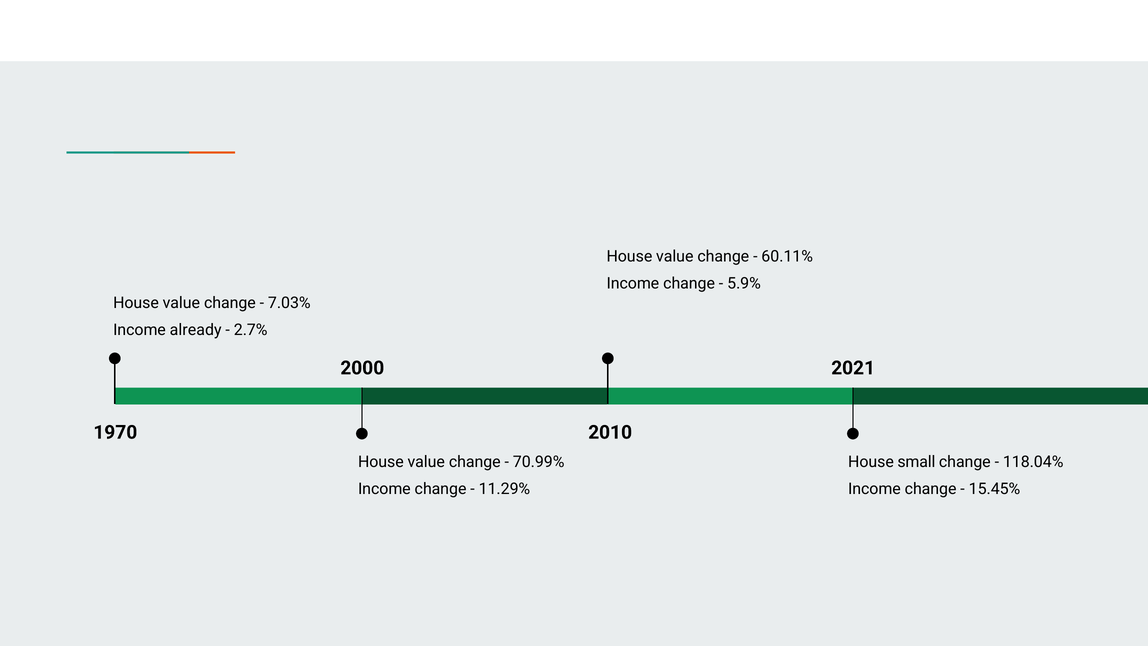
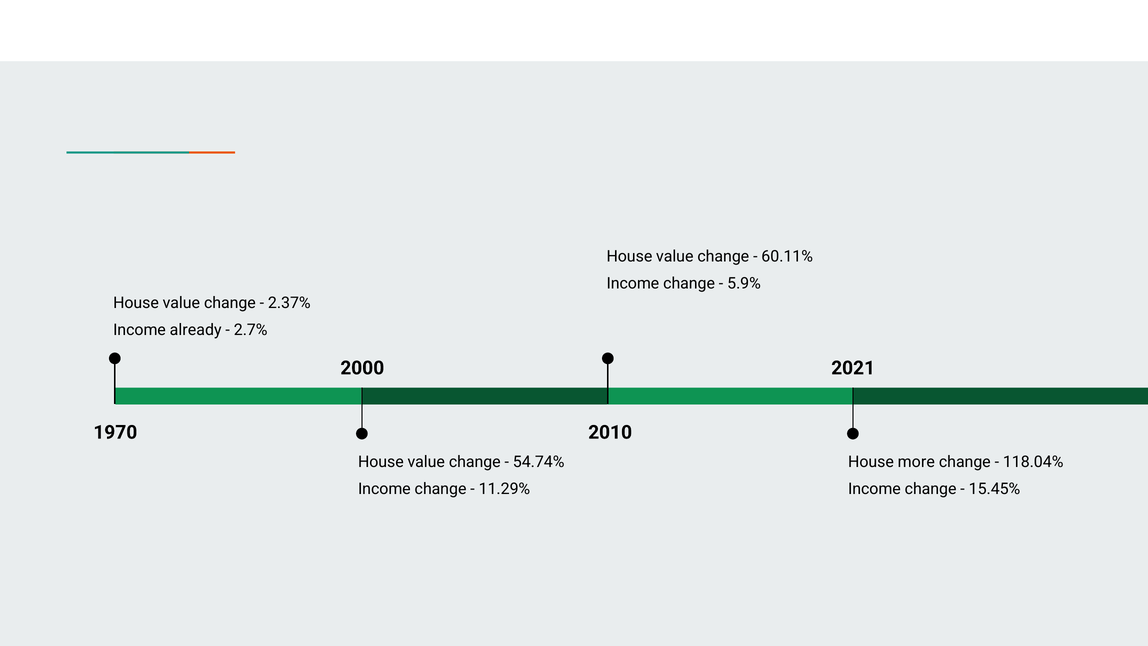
7.03%: 7.03% -> 2.37% (289, 303)
70.99%: 70.99% -> 54.74% (539, 462)
small: small -> more (916, 462)
